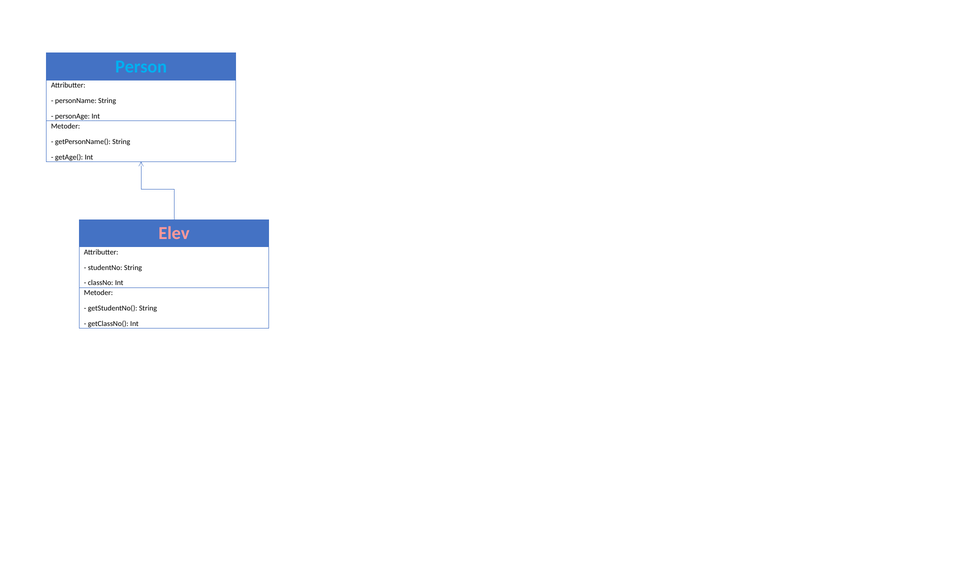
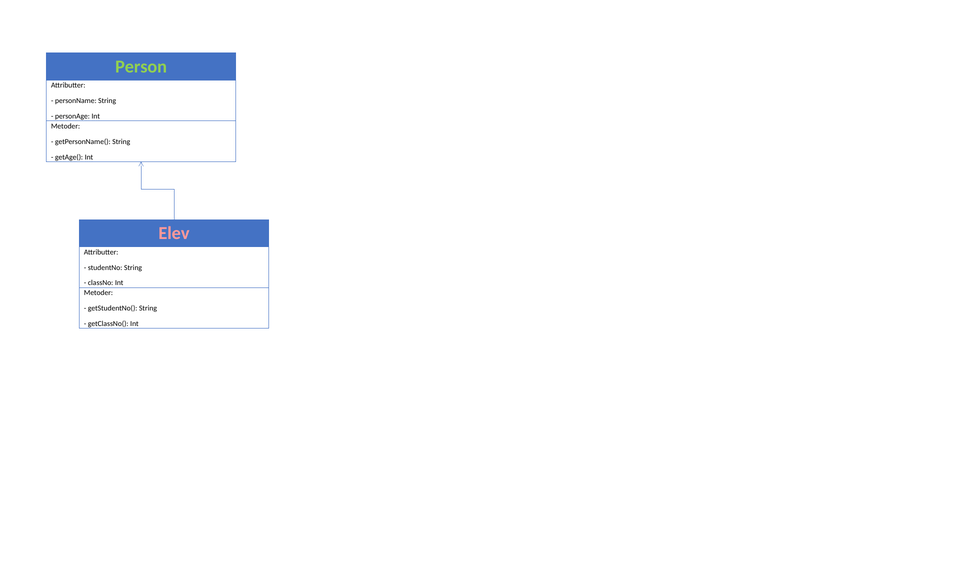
Person colour: light blue -> light green (141, 67)
